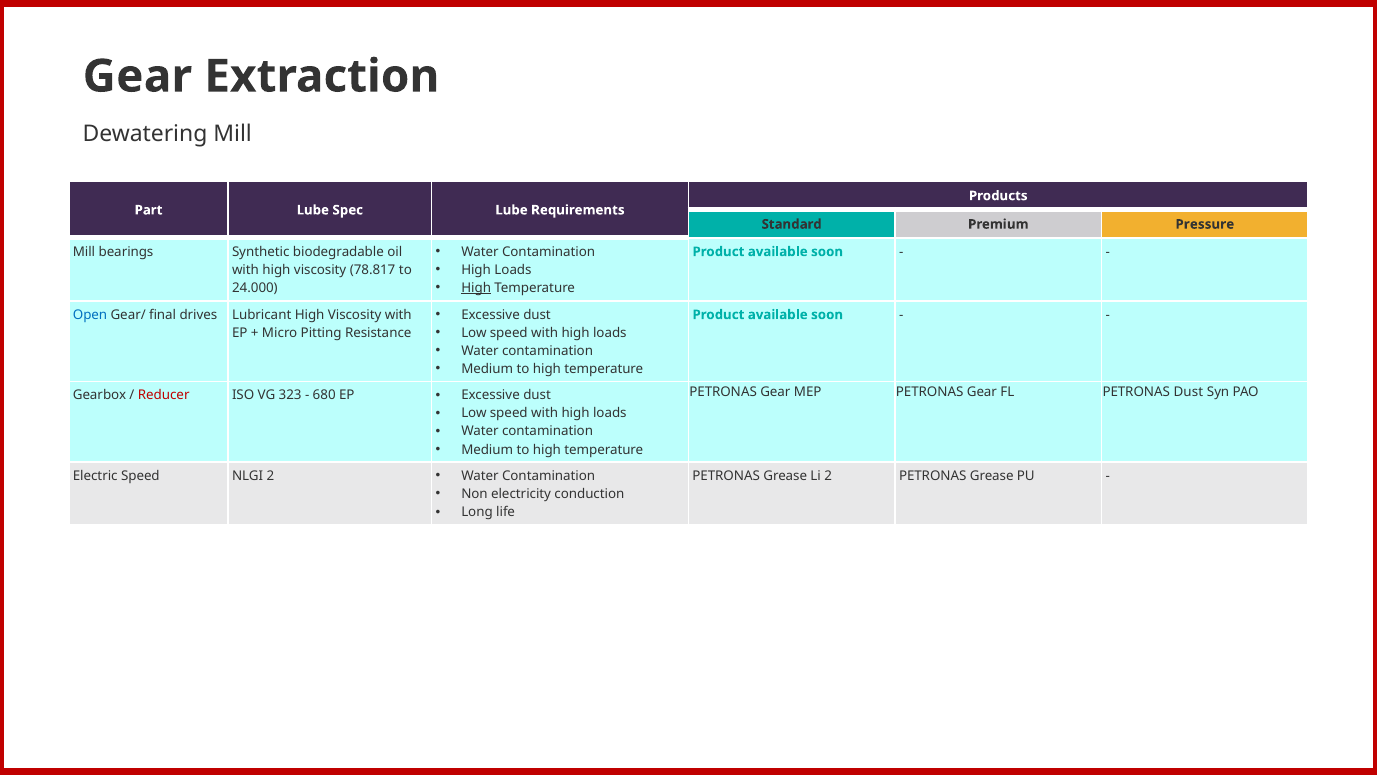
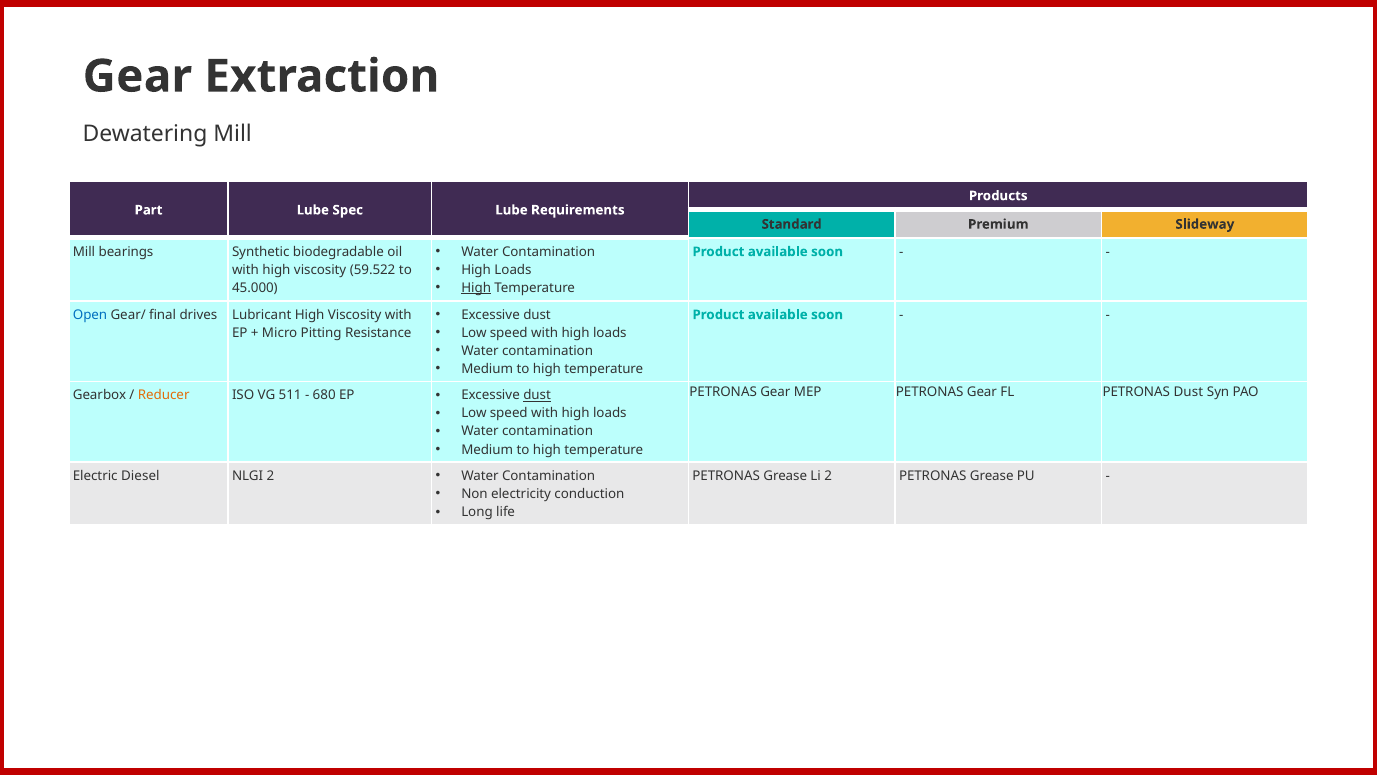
Pressure: Pressure -> Slideway (1205, 224)
78.817: 78.817 -> 59.522 (373, 270)
24.000: 24.000 -> 45.000 (255, 288)
Reducer colour: red -> orange (164, 395)
323: 323 -> 511 (290, 395)
dust underline: none -> present (537, 395)
Electric Speed: Speed -> Diesel (140, 476)
